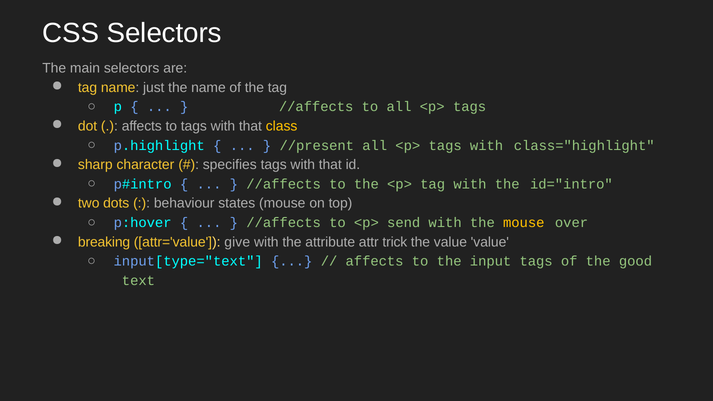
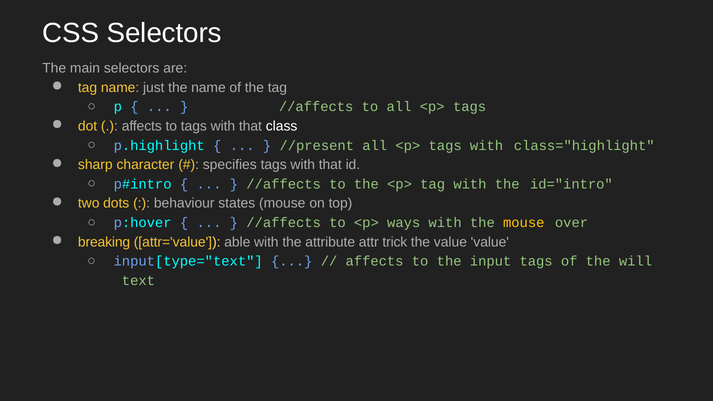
class colour: yellow -> white (282, 126)
send: send -> ways (404, 223)
give: give -> able (237, 242)
good: good -> will (635, 261)
